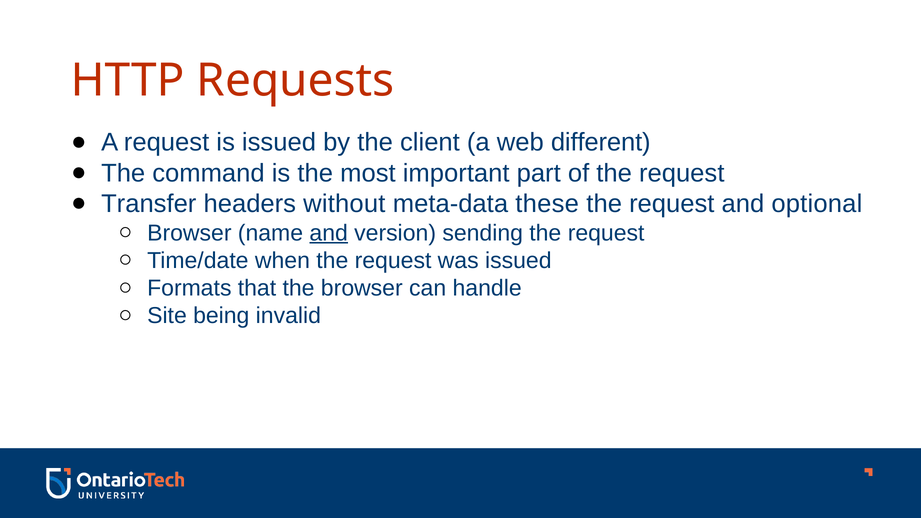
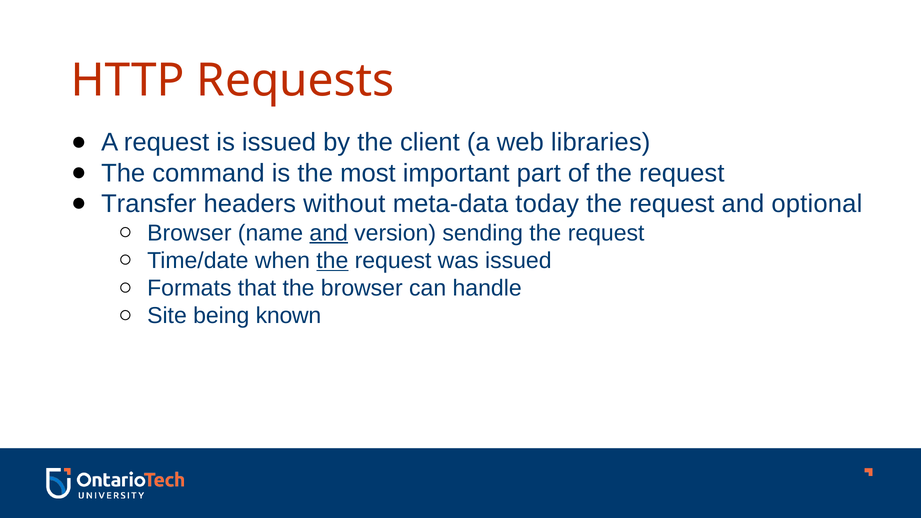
different: different -> libraries (601, 143)
these: these -> today (547, 204)
the underline: none -> present (332, 261)
invalid: invalid -> known (288, 316)
